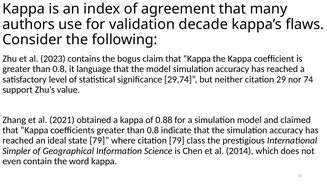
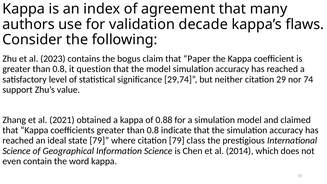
claim that Kappa: Kappa -> Paper (197, 59)
language: language -> question (94, 69)
Simpler: Simpler -> Science (17, 151)
